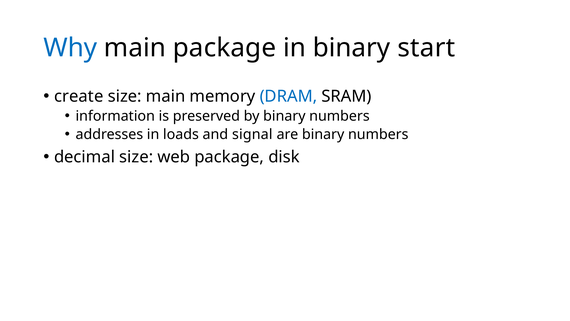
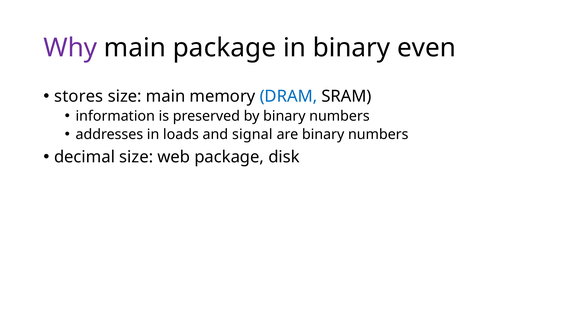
Why colour: blue -> purple (70, 48)
start: start -> even (427, 48)
create: create -> stores (79, 96)
